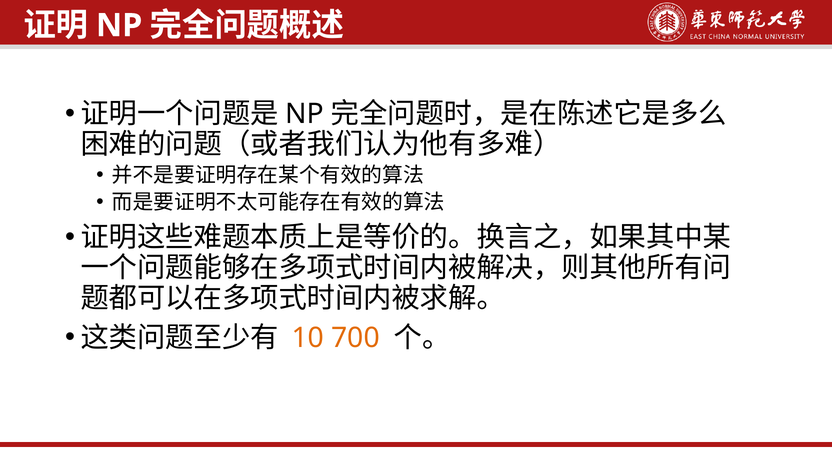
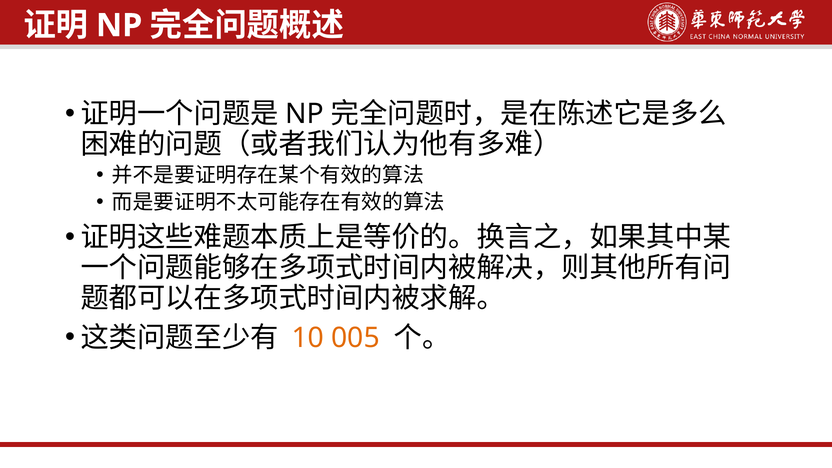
700: 700 -> 005 (356, 338)
